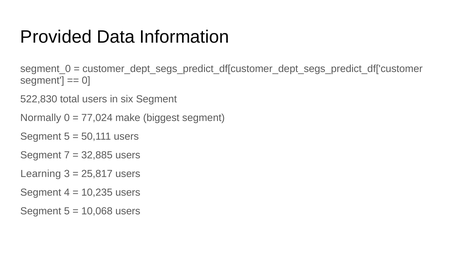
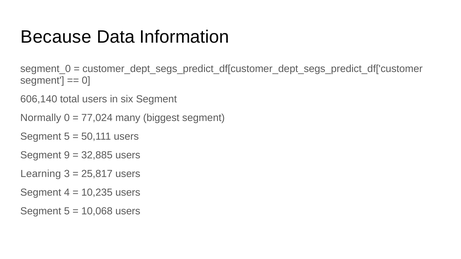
Provided: Provided -> Because (56, 37)
522,830: 522,830 -> 606,140 (39, 99)
make: make -> many (128, 118)
7: 7 -> 9 (67, 155)
